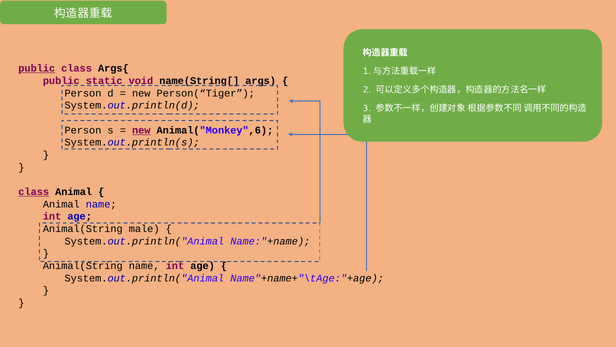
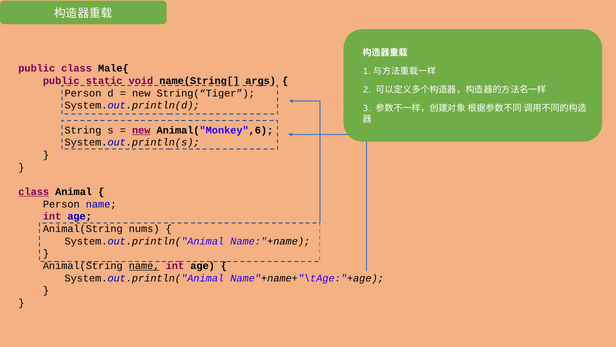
public underline: present -> none (37, 68)
Args{: Args{ -> Male{ (113, 68)
Person(“Tiger: Person(“Tiger -> String(“Tiger (206, 93)
Person: Person -> String (83, 130)
Animal: Animal -> Person (61, 204)
male: male -> nums (144, 228)
name underline: none -> present (144, 265)
